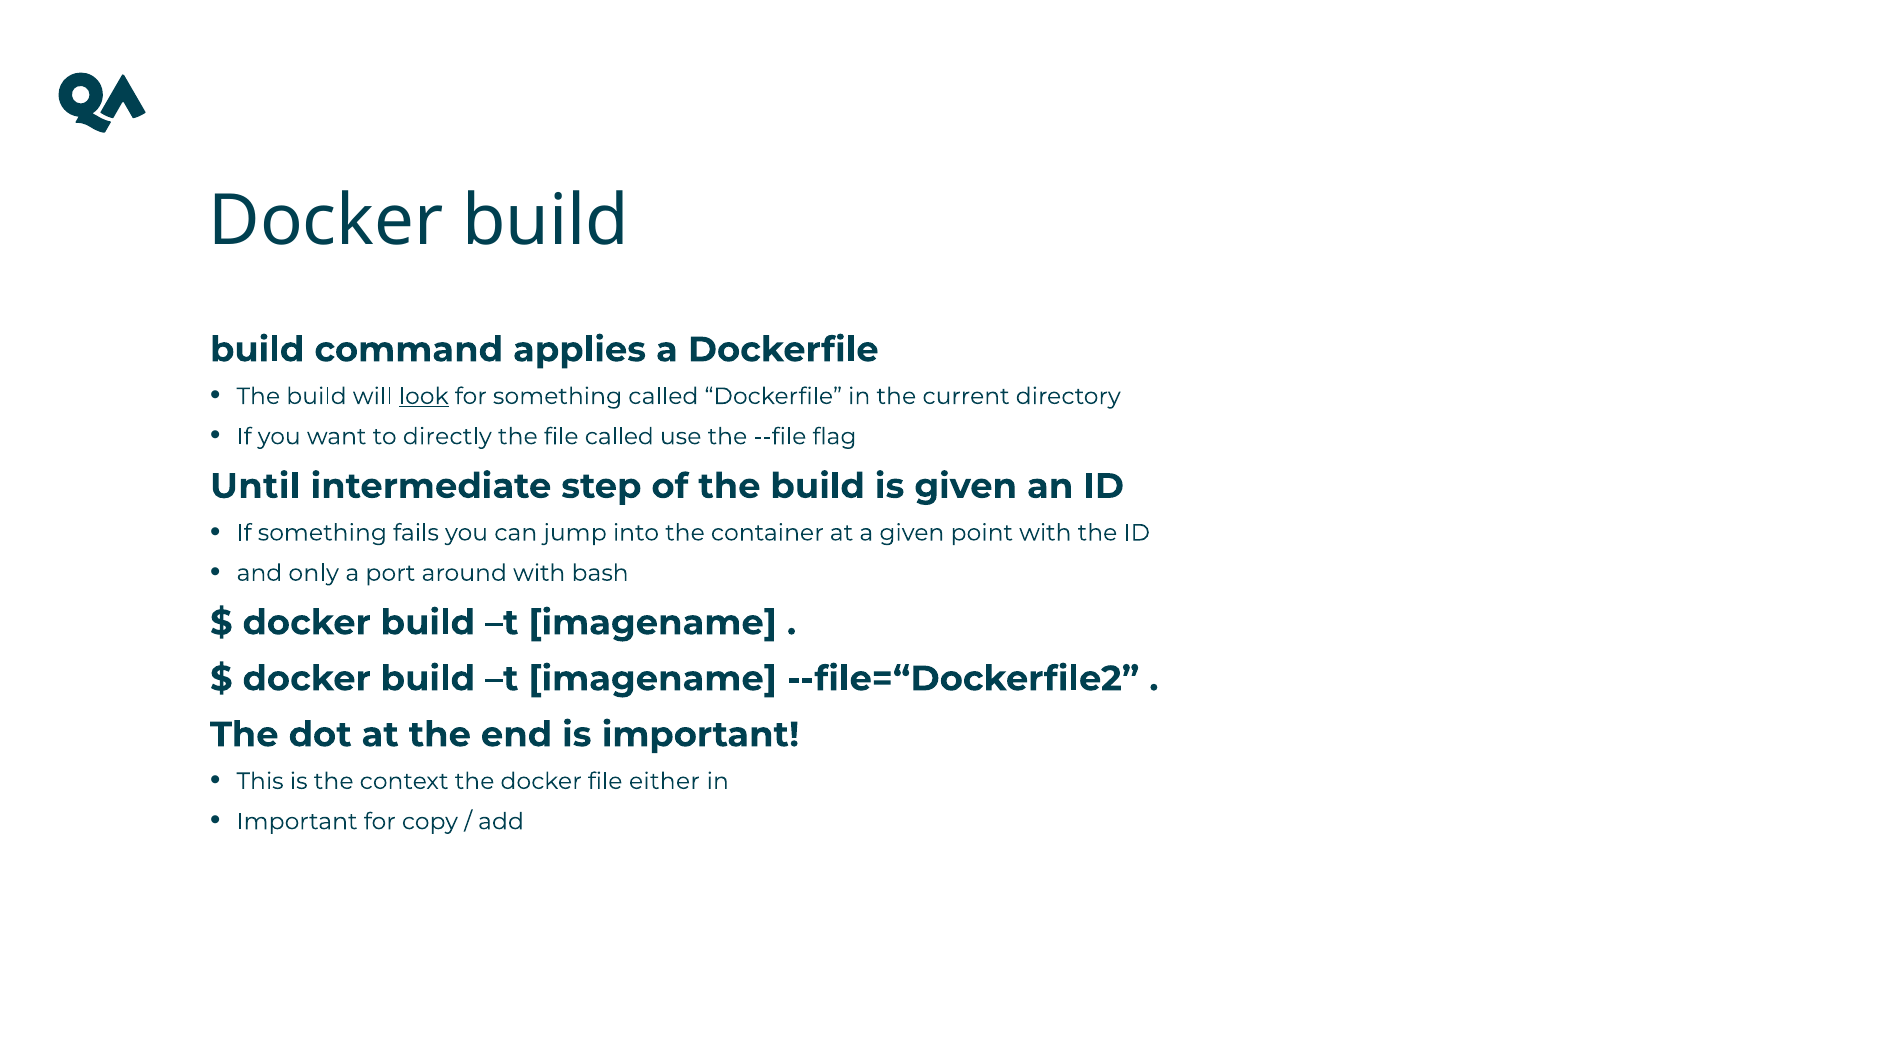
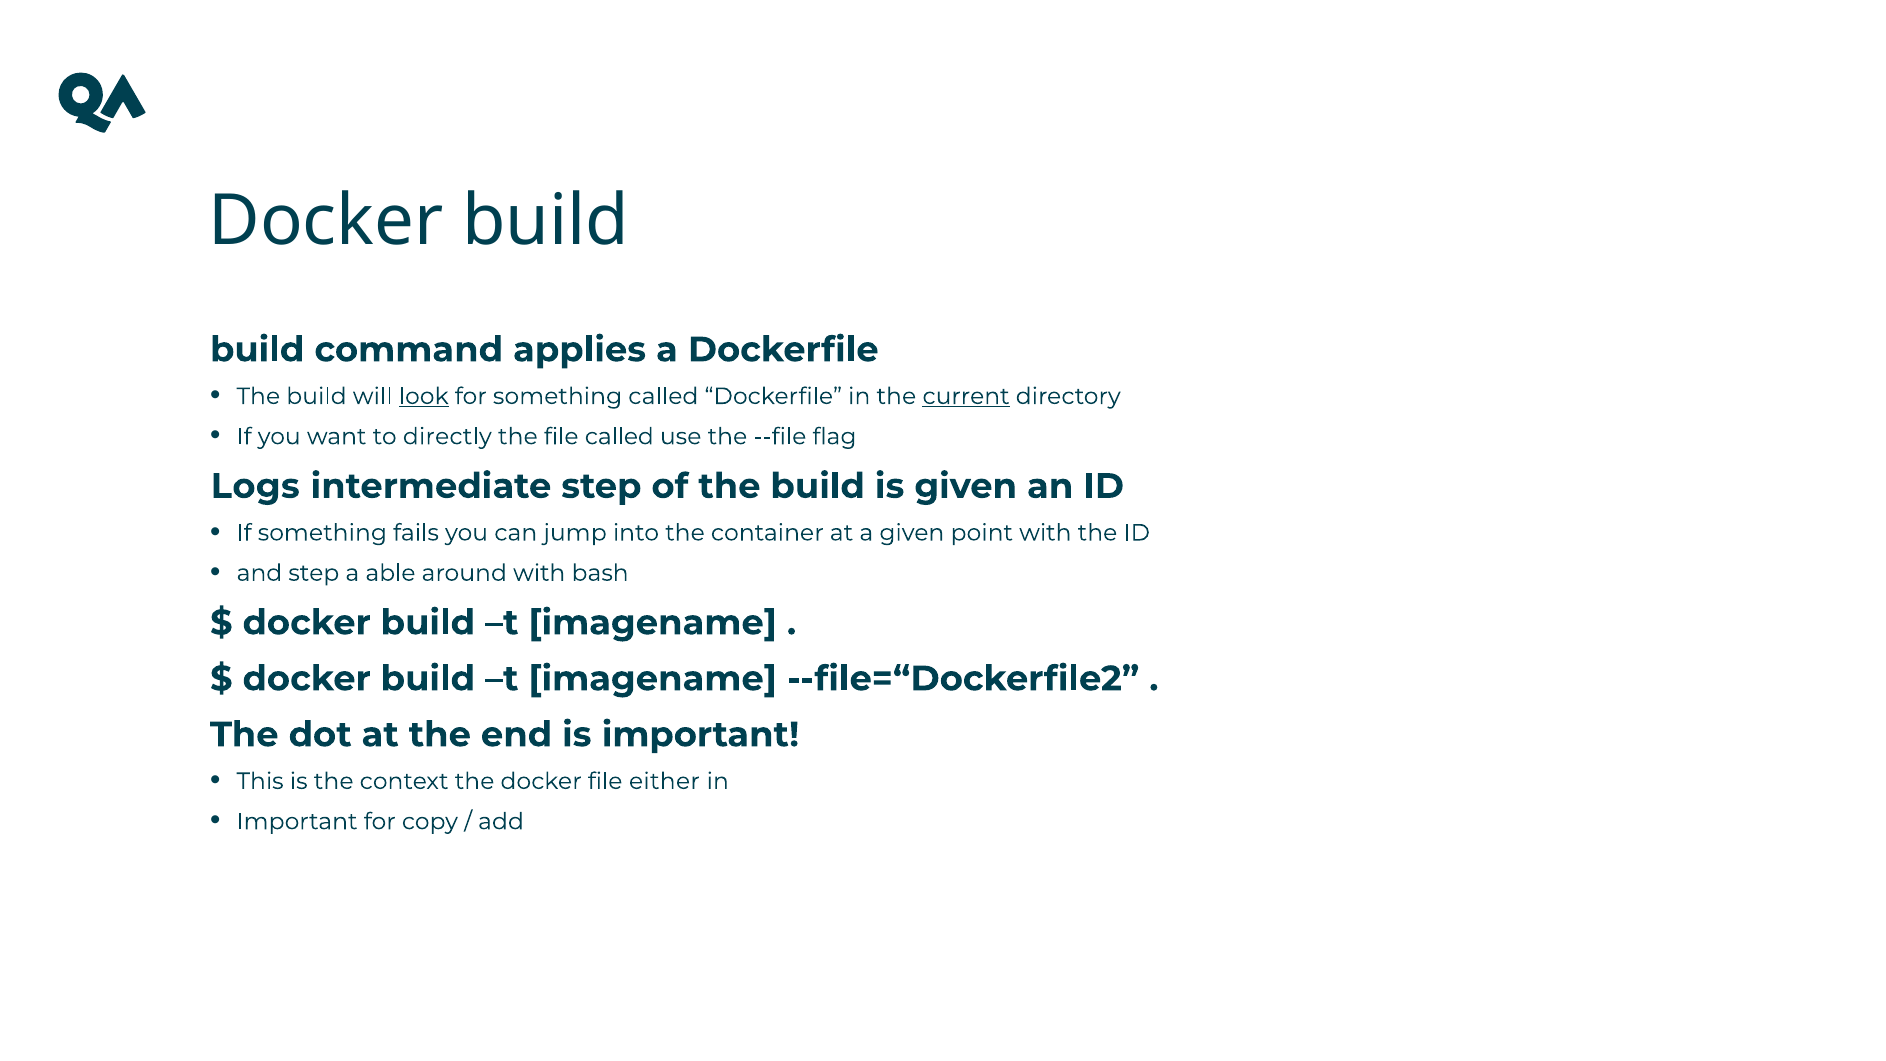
current underline: none -> present (966, 396)
Until: Until -> Logs (255, 486)
and only: only -> step (314, 573)
port: port -> able (390, 573)
